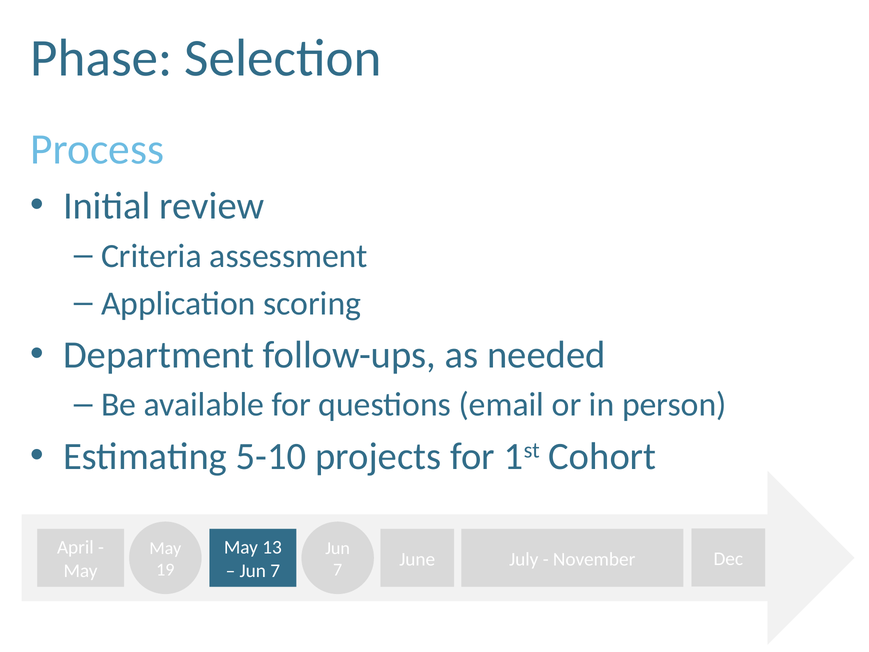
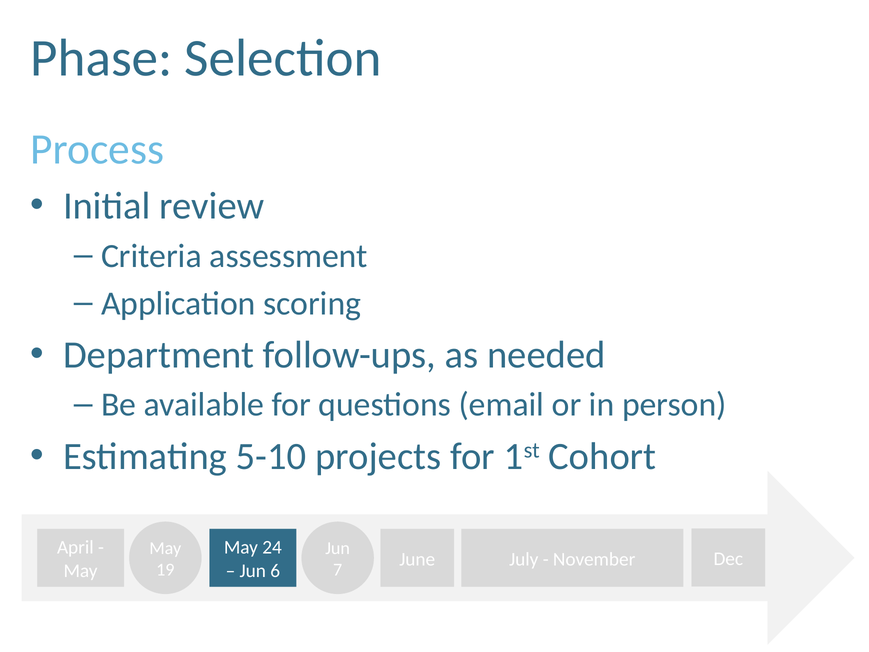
13: 13 -> 24 (272, 547)
7: 7 -> 6 (275, 571)
